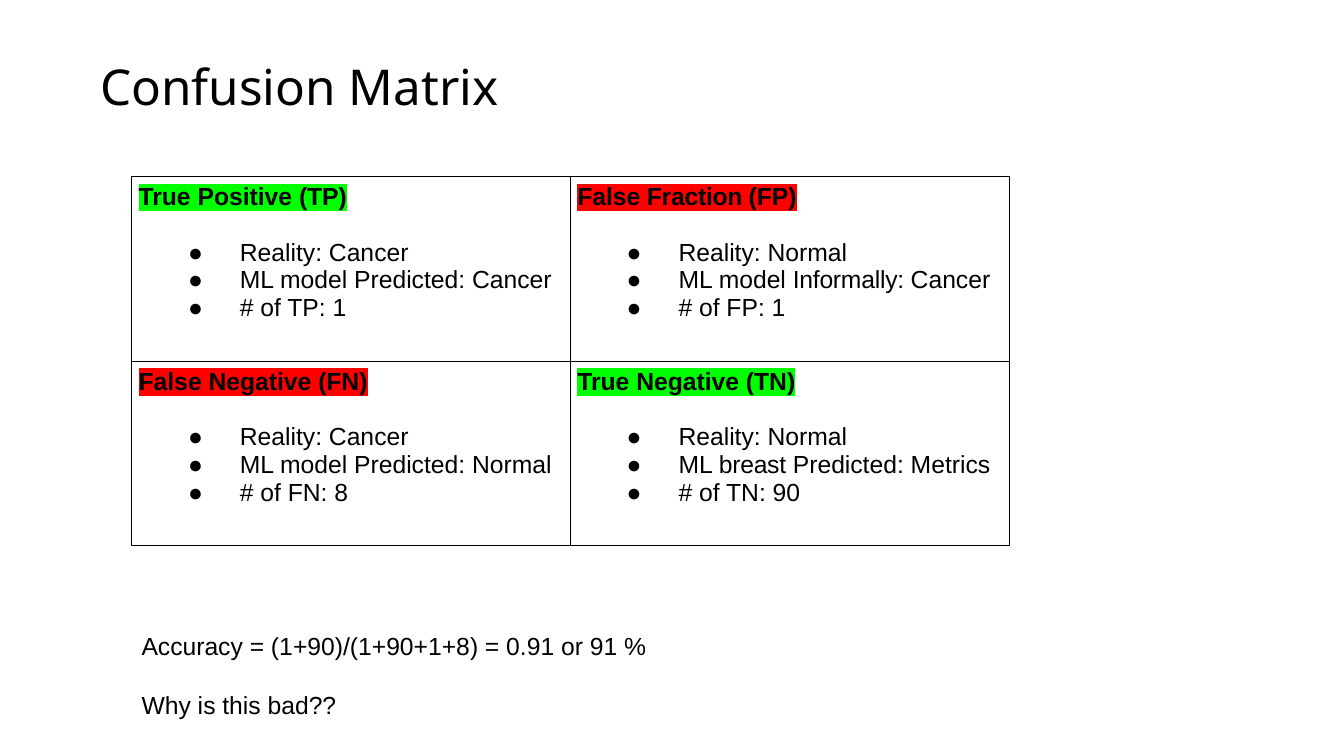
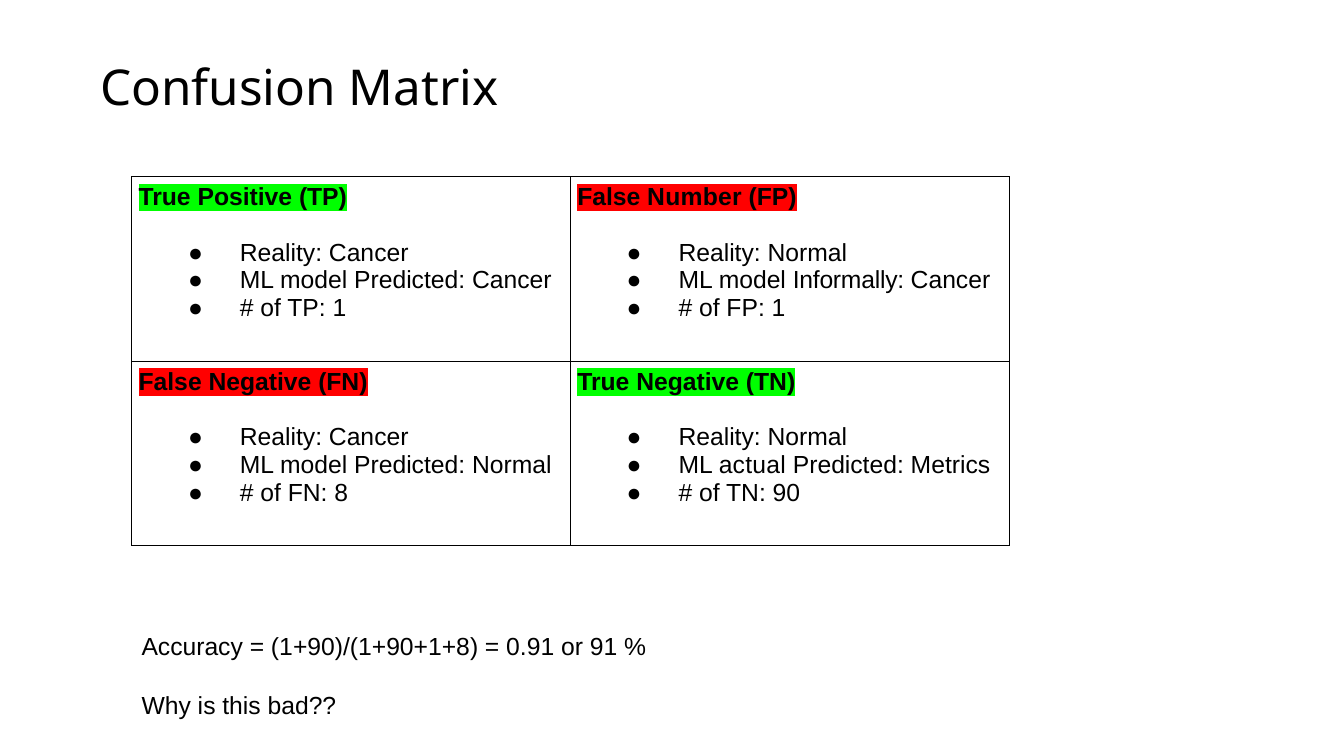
Fraction: Fraction -> Number (694, 198)
breast: breast -> actual (752, 465)
